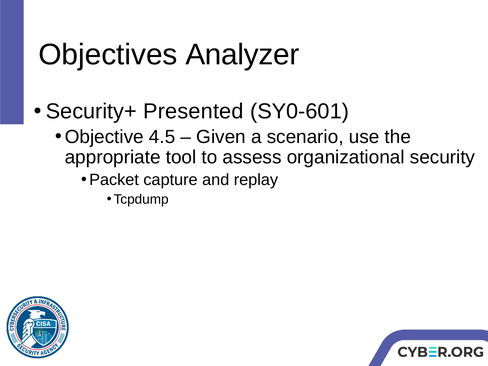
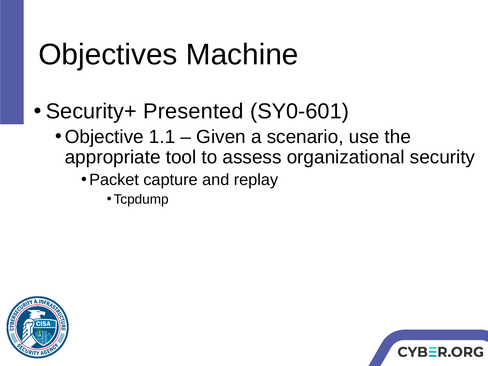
Analyzer: Analyzer -> Machine (242, 55)
4.5: 4.5 -> 1.1 (162, 137)
